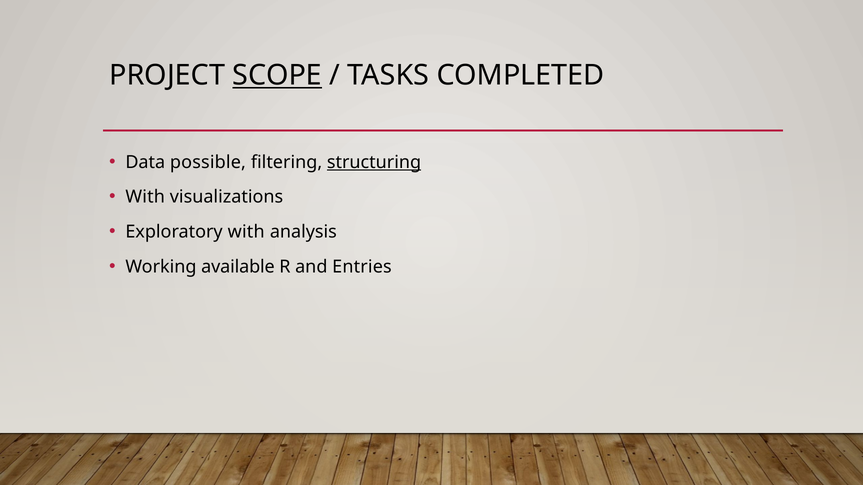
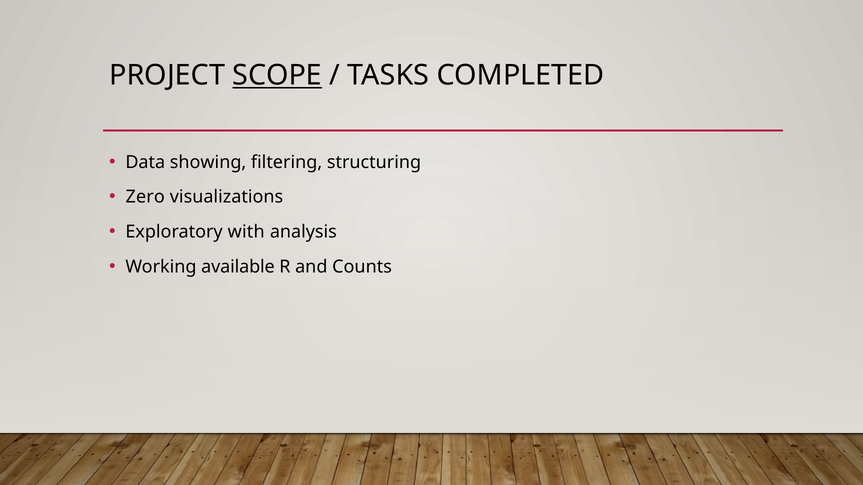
possible: possible -> showing (208, 162)
structuring underline: present -> none (374, 162)
With: With -> Zero (145, 197)
Entries: Entries -> Counts (362, 267)
